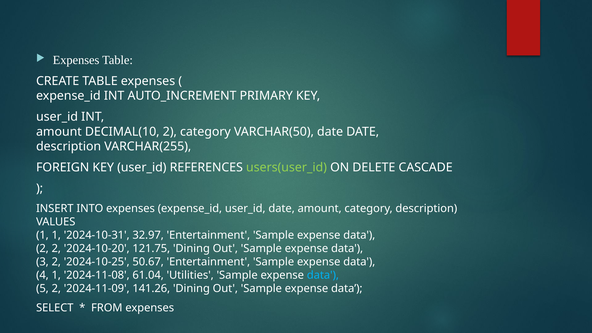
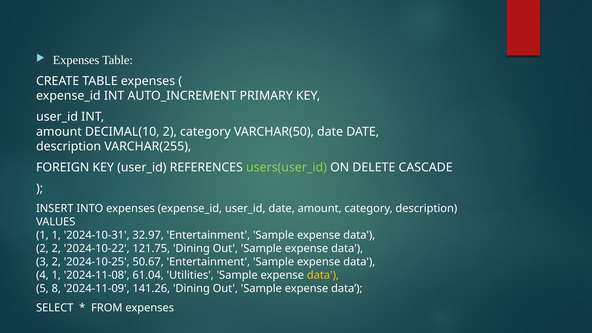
2024-10-20: 2024-10-20 -> 2024-10-22 (97, 249)
data colour: light blue -> yellow (323, 275)
5 2: 2 -> 8 (56, 288)
